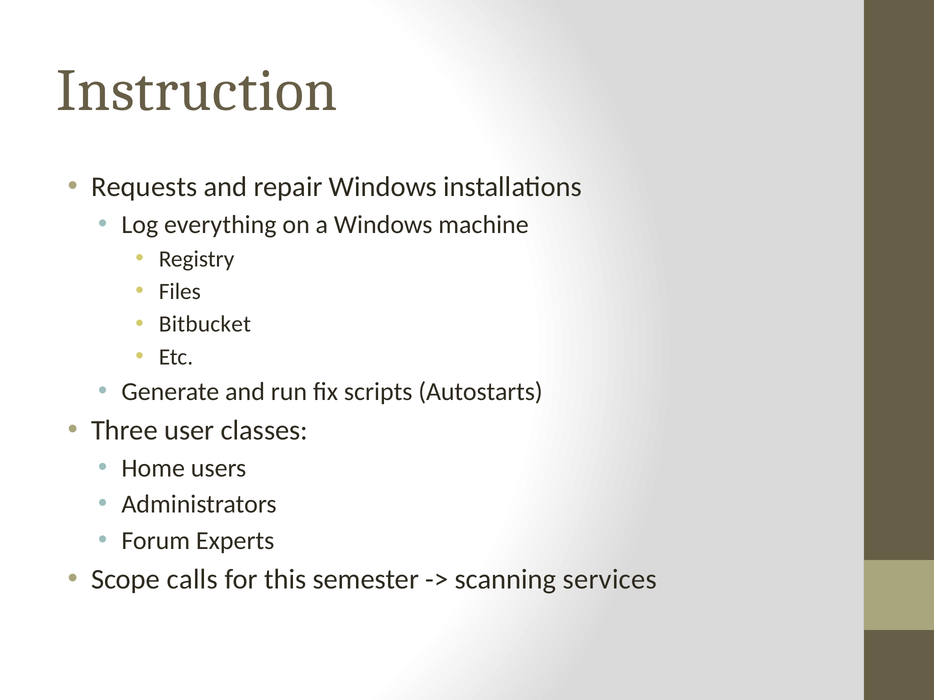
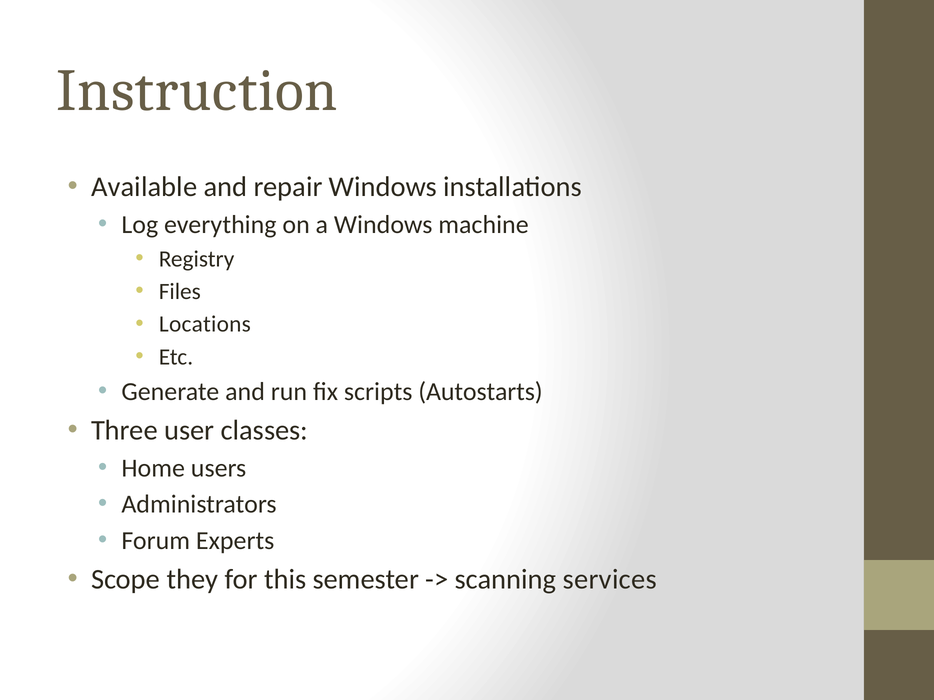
Requests: Requests -> Available (144, 187)
Bitbucket: Bitbucket -> Locations (205, 324)
calls: calls -> they (192, 580)
